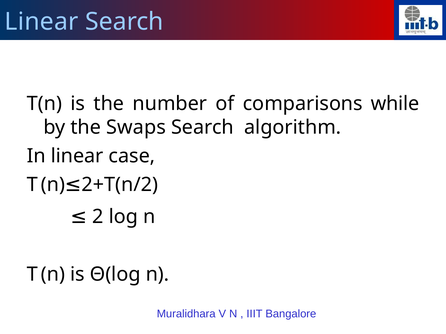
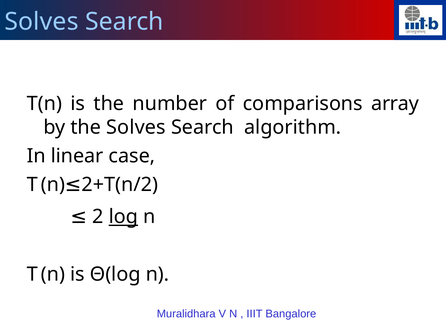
Linear: Linear -> Solves (42, 22)
while: while -> array (395, 104)
the Swaps: Swaps -> Solves (136, 128)
log underline: none -> present (123, 217)
